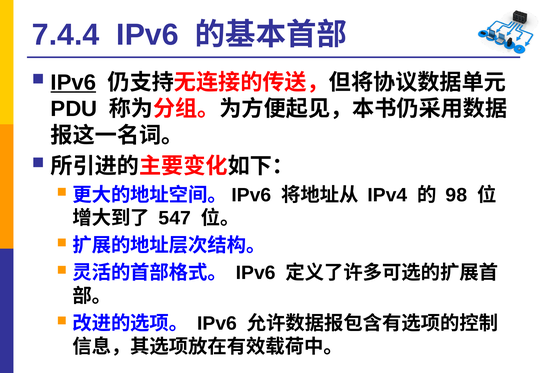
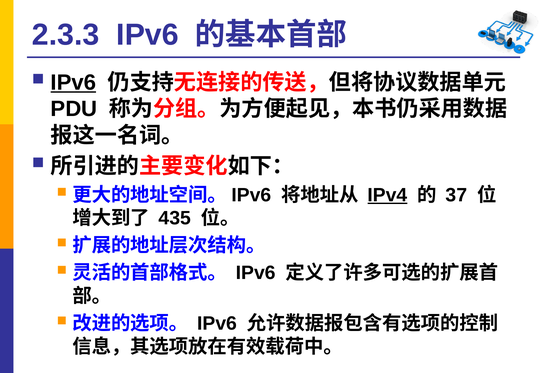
7.4.4: 7.4.4 -> 2.3.3 (66, 35)
IPv4 underline: none -> present (387, 195)
98: 98 -> 37 (456, 195)
547: 547 -> 435 (175, 218)
